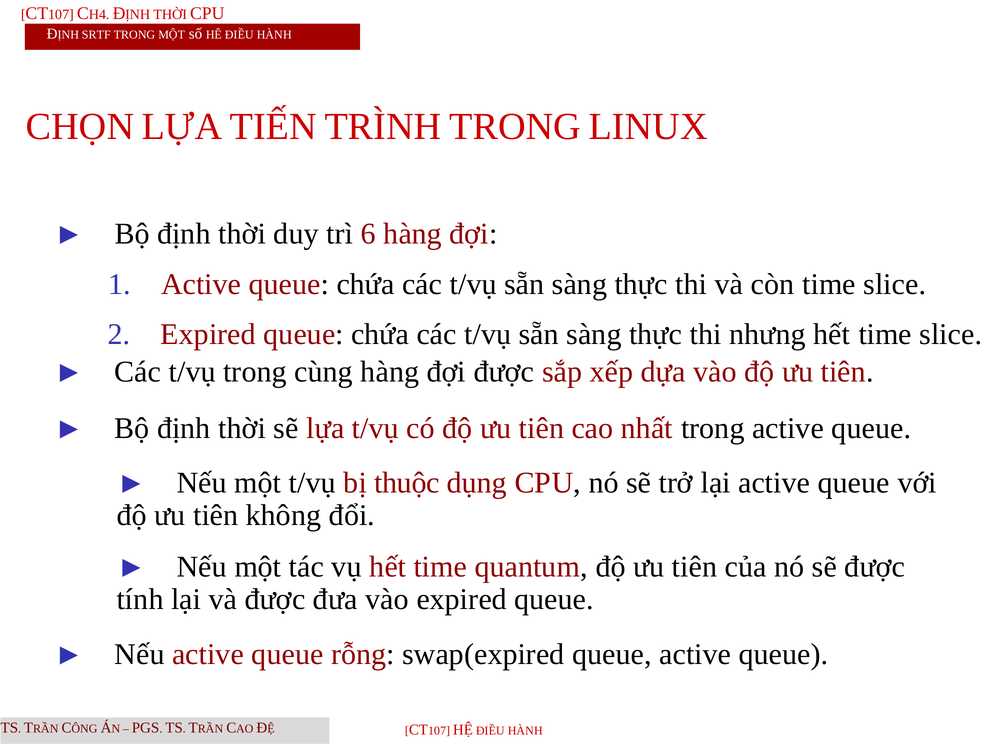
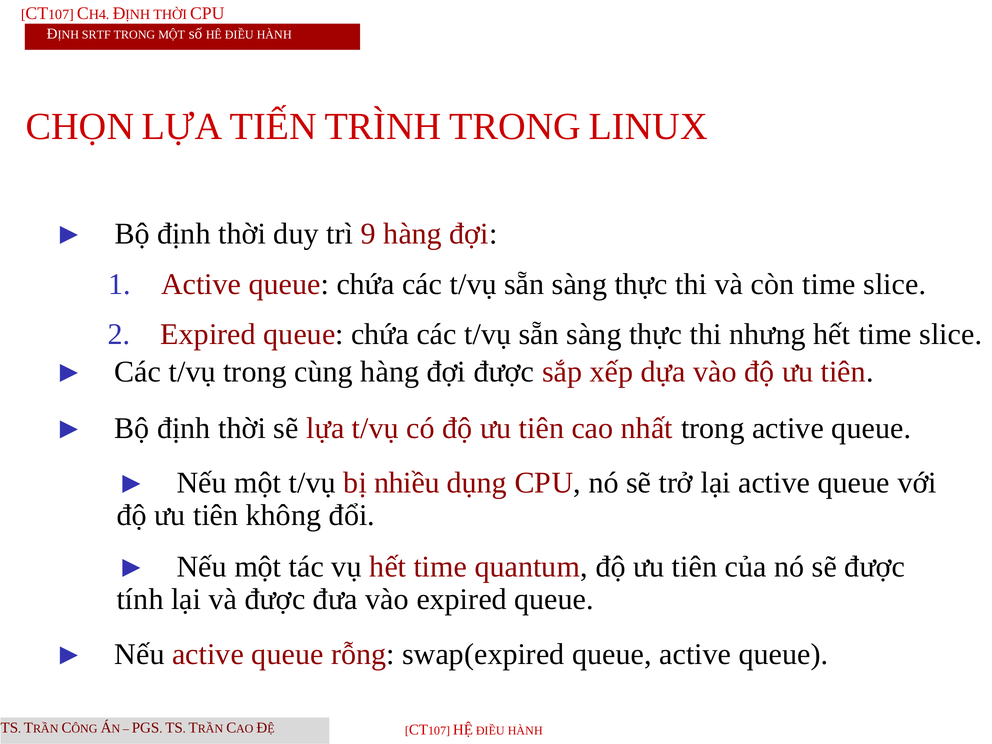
6: 6 -> 9 (368, 234)
thuộc: thuộc -> nhiều (407, 483)
